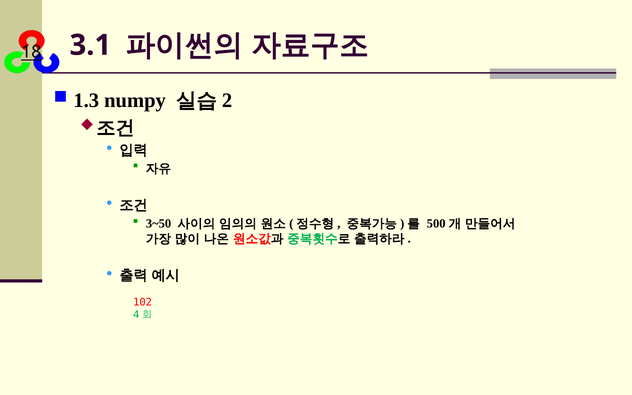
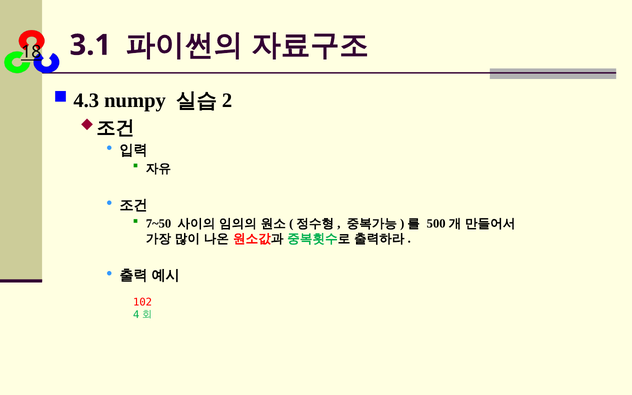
1.3: 1.3 -> 4.3 (86, 100)
3~50: 3~50 -> 7~50 (159, 223)
